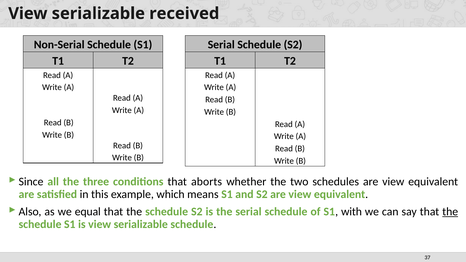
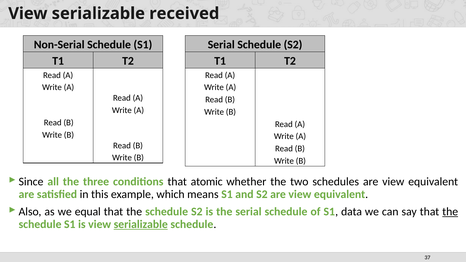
aborts: aborts -> atomic (207, 182)
with: with -> data (352, 212)
serializable underline: none -> present (141, 224)
